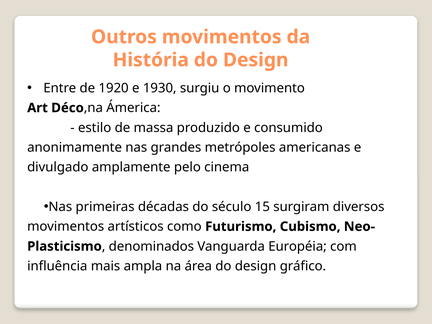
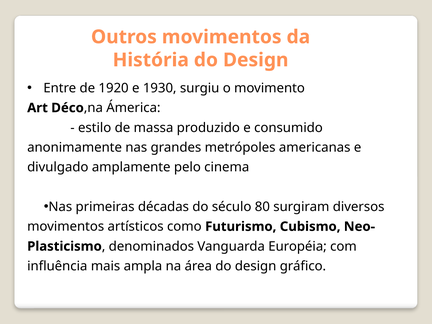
15: 15 -> 80 (262, 207)
